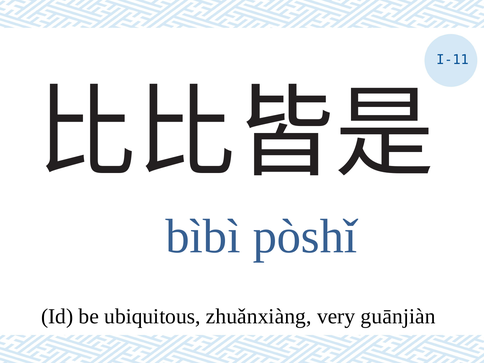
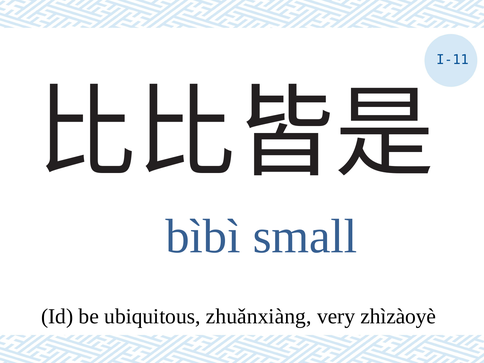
pòshǐ: pòshǐ -> small (305, 237)
guānjiàn: guānjiàn -> zhìzàoyè (398, 316)
